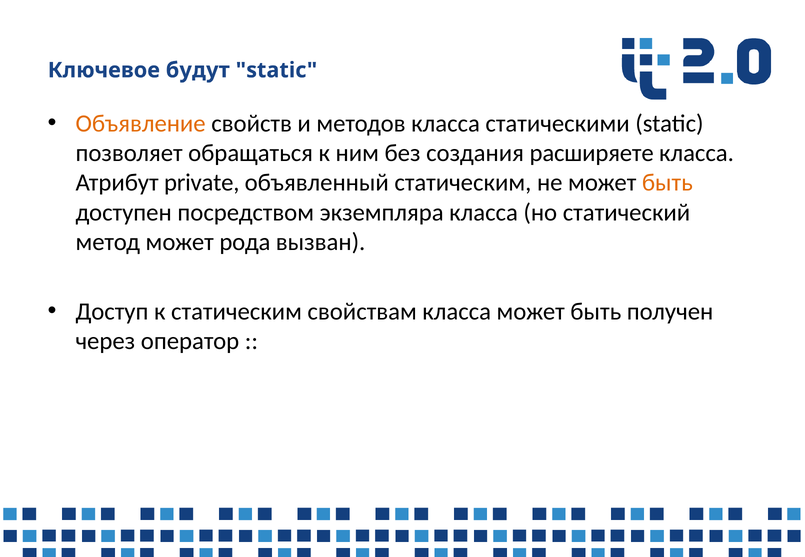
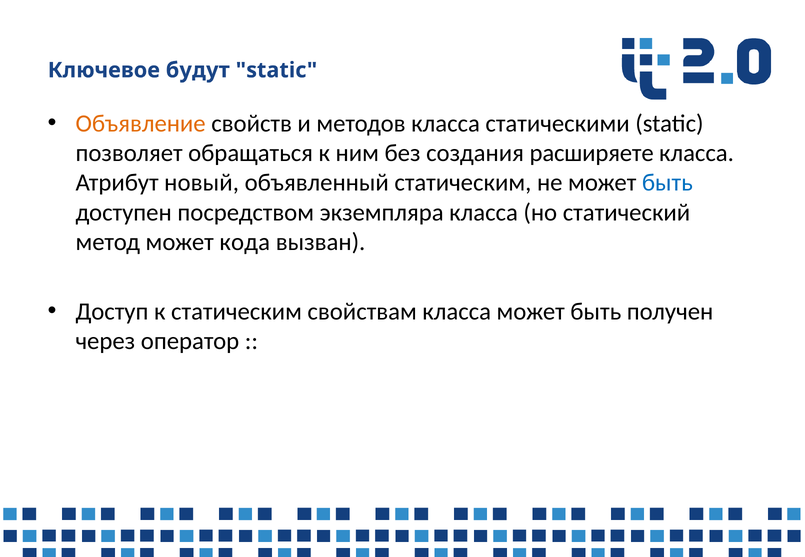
private: private -> новый (202, 183)
быть colour: orange -> blue (667, 183)
рода: рода -> кода (245, 242)
